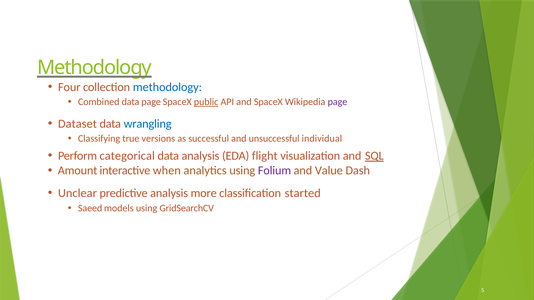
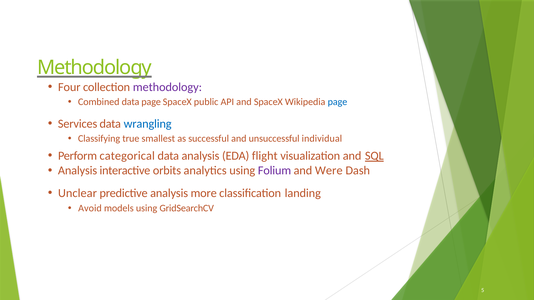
methodology colour: blue -> purple (167, 87)
public underline: present -> none (206, 102)
page colour: purple -> blue (338, 102)
Dataset: Dataset -> Services (78, 124)
versions: versions -> smallest (158, 139)
Amount: Amount -> Analysis (78, 171)
when: when -> orbits (167, 171)
Value: Value -> Were (329, 171)
started: started -> landing (303, 194)
Saeed: Saeed -> Avoid (90, 209)
